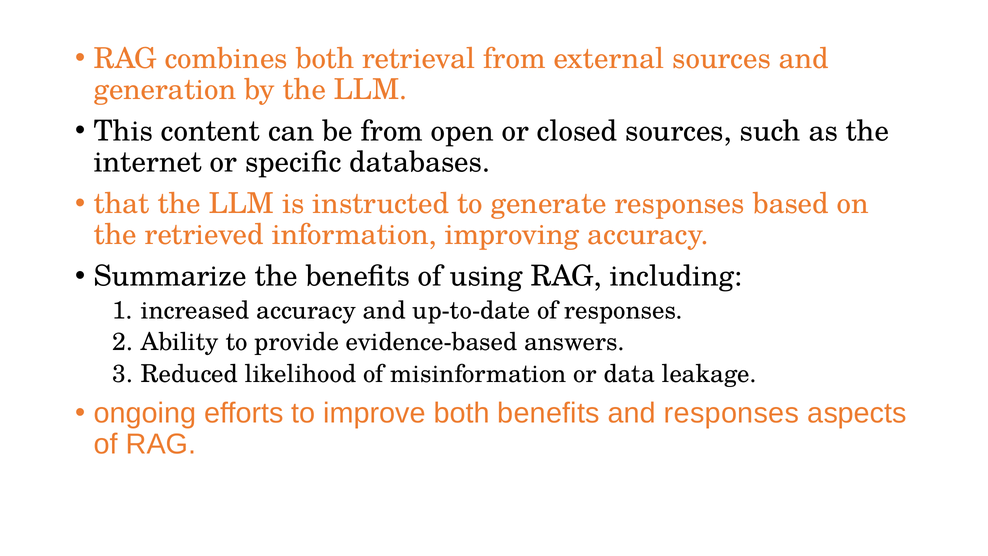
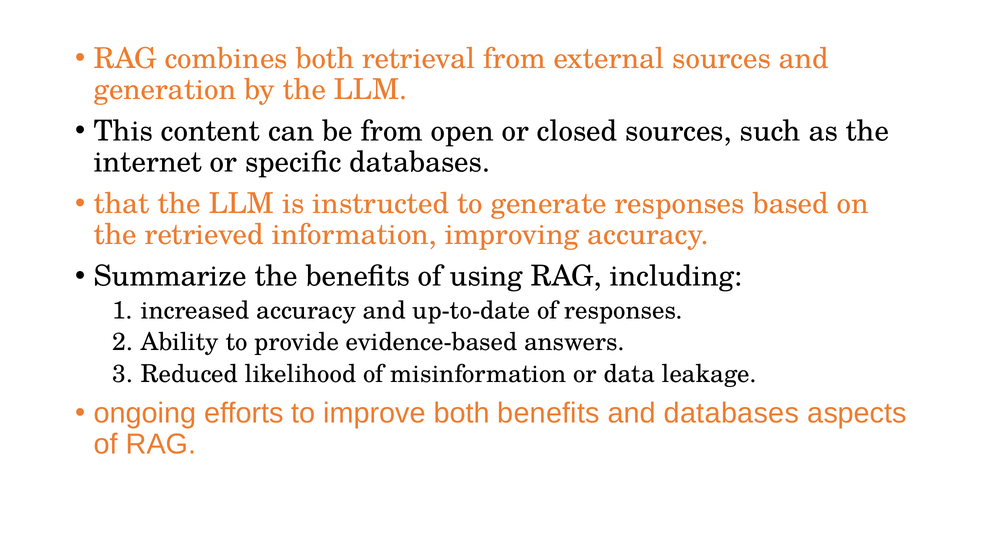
and responses: responses -> databases (731, 413)
